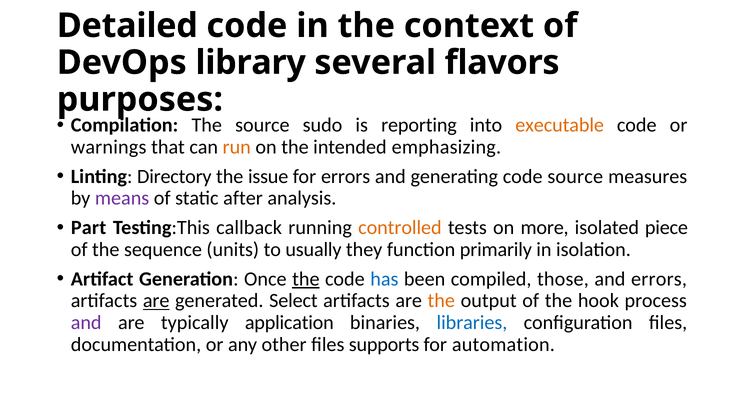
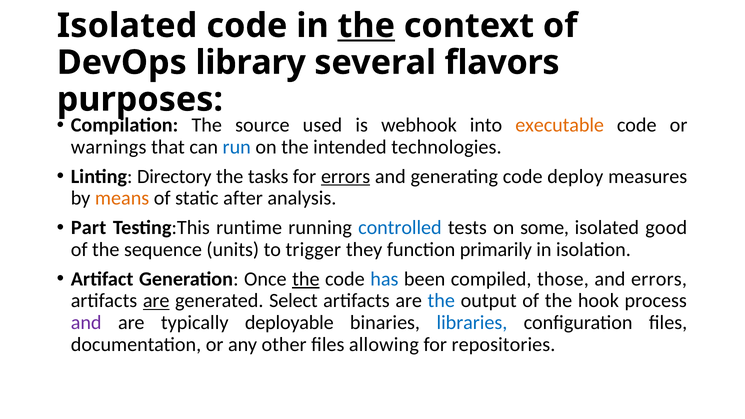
Detailed: Detailed -> Isolated (127, 26)
the underline: none -> present (366, 26)
sudo: sudo -> used (322, 125)
reporting: reporting -> webhook (419, 125)
run colour: orange -> blue (237, 147)
emphasizing: emphasizing -> technologies (446, 147)
issue: issue -> tasks (268, 176)
errors underline: none -> present (346, 176)
code source: source -> deploy (575, 176)
means colour: purple -> orange (122, 198)
callback: callback -> runtime (249, 228)
controlled colour: orange -> blue (400, 228)
more: more -> some (545, 228)
piece: piece -> good (666, 228)
usually: usually -> trigger (313, 250)
the colour: orange -> blue (441, 301)
application: application -> deployable (289, 323)
supports: supports -> allowing (384, 344)
automation: automation -> repositories (503, 344)
